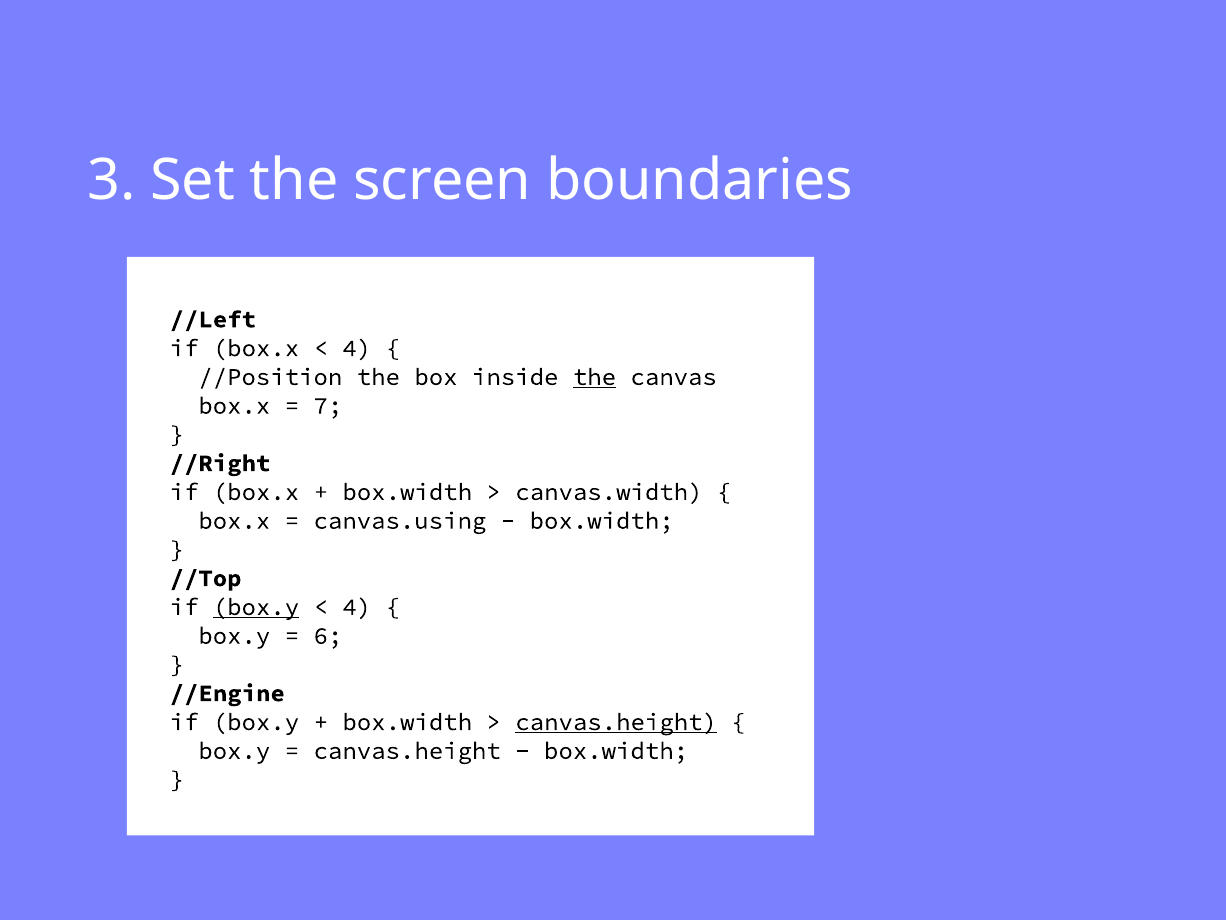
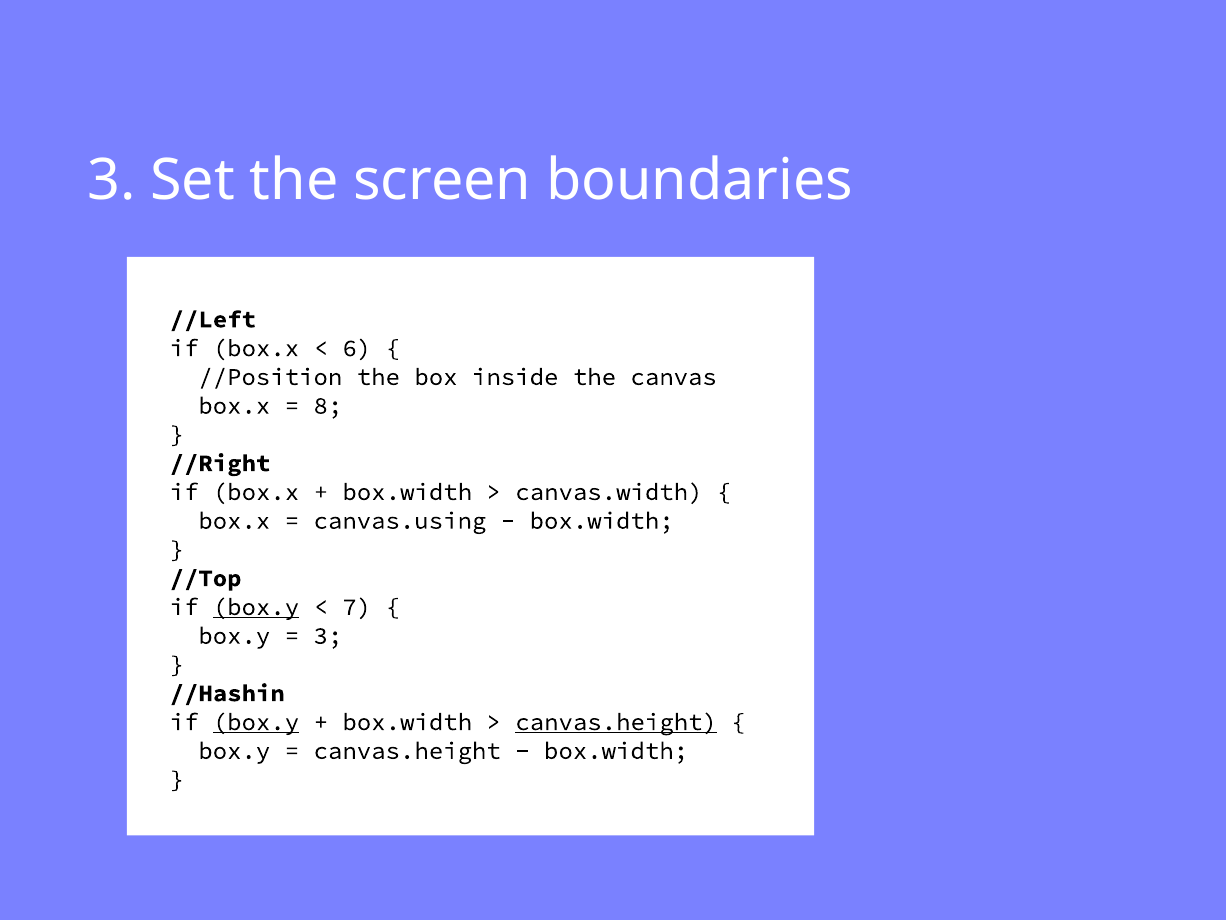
4: 4 -> 6 (357, 348)
the underline: present -> none (594, 377)
7: 7 -> 8 (328, 406)
4: 4 -> 7 (357, 607)
6: 6 -> 3 (328, 635)
//Engine: //Engine -> //Hashin (227, 693)
box.y underline: none -> present (256, 722)
